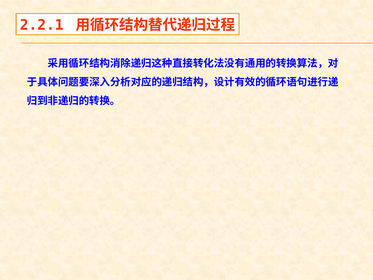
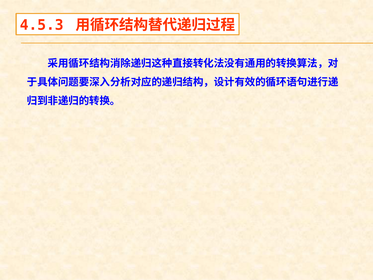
2.2.1: 2.2.1 -> 4.5.3 (42, 25)
